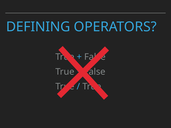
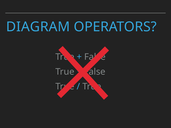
DEFINING: DEFINING -> DIAGRAM (38, 27)
